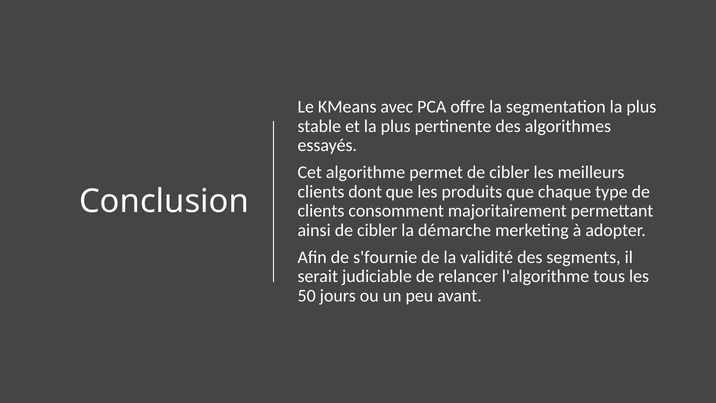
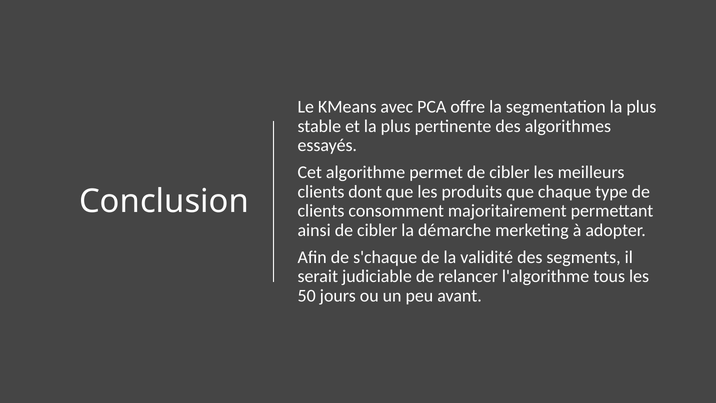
s'fournie: s'fournie -> s'chaque (385, 257)
